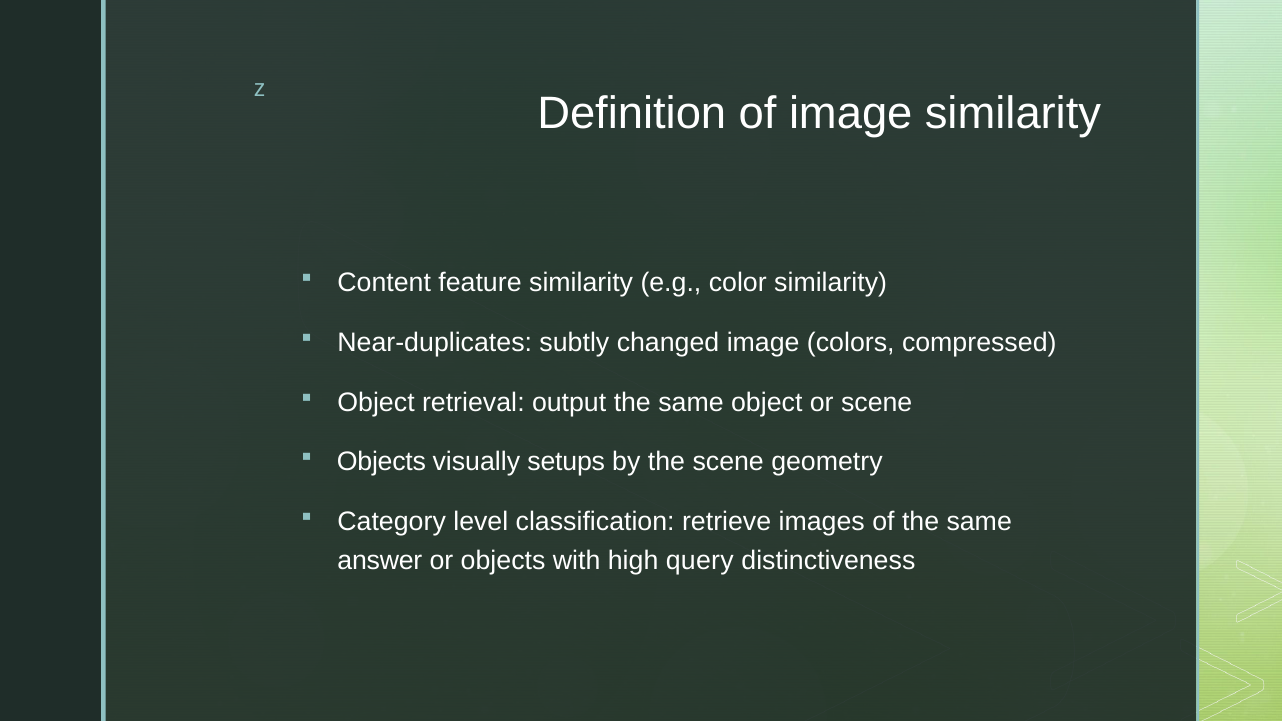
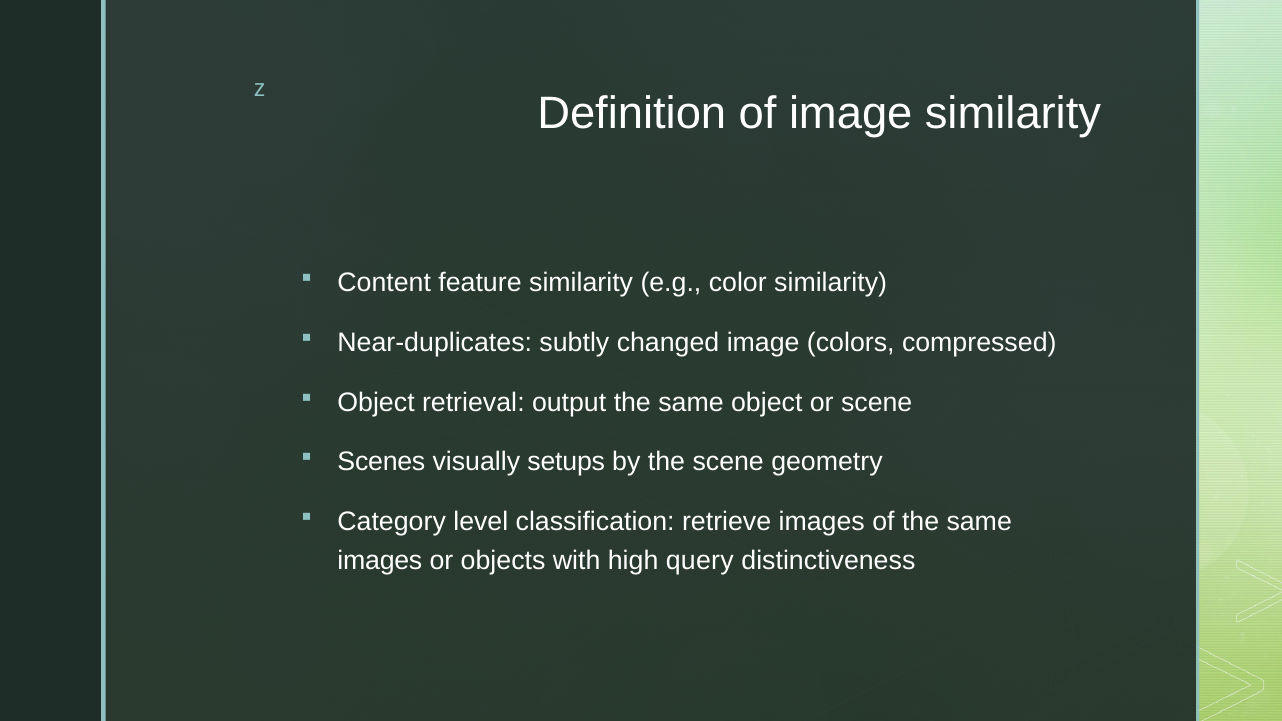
Objects: Objects -> Scenes (381, 462)
answer: answer -> images (380, 561)
